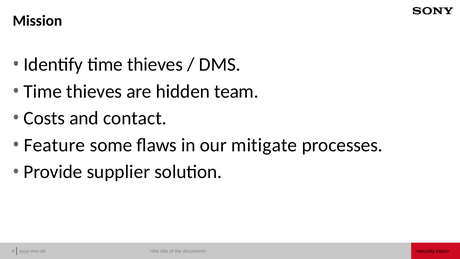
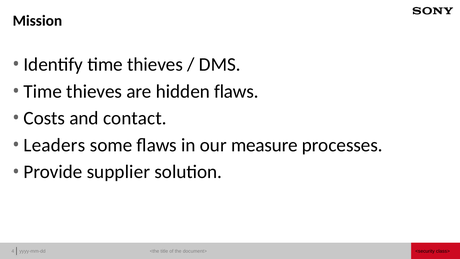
hidden team: team -> flaws (236, 91)
Feature: Feature -> Leaders (54, 145)
mitigate: mitigate -> measure (264, 145)
